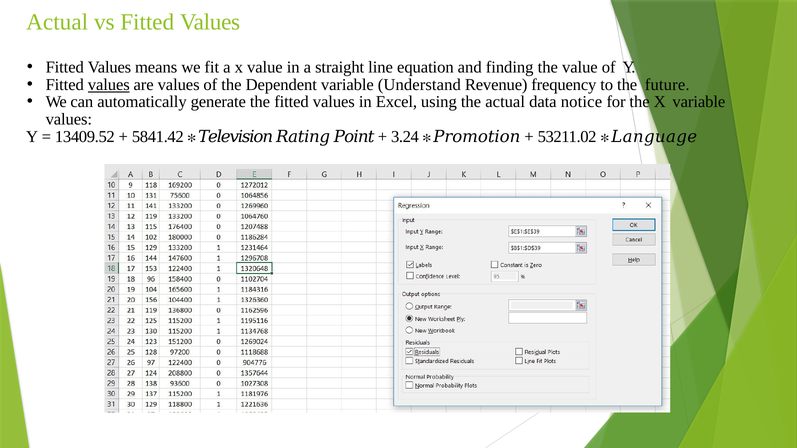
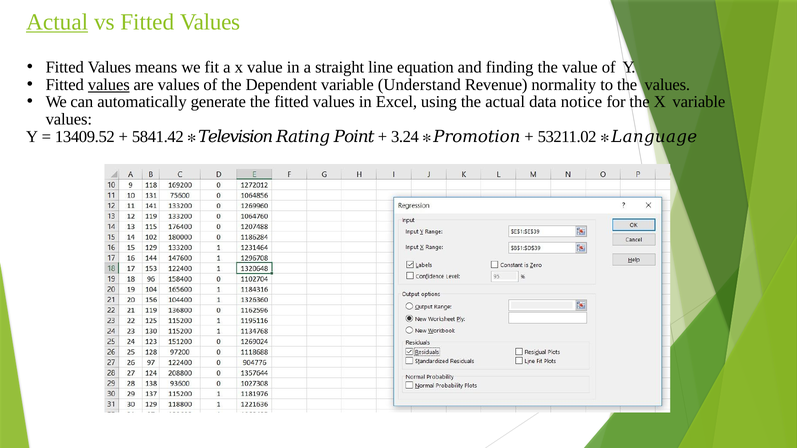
Actual underline: none -> present (57, 22)
frequency: frequency -> normality (564, 85)
the future: future -> values (667, 85)
